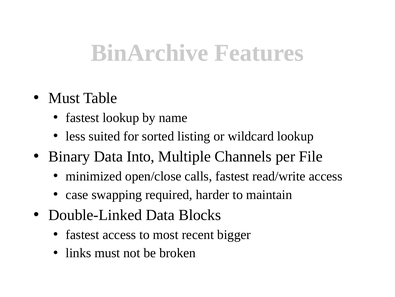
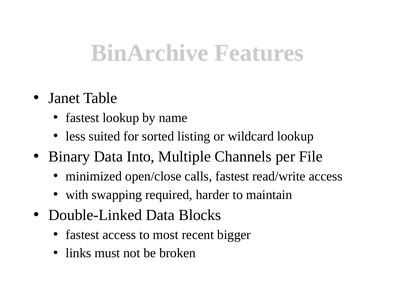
Must: Must -> Janet (64, 98)
case: case -> with (77, 194)
